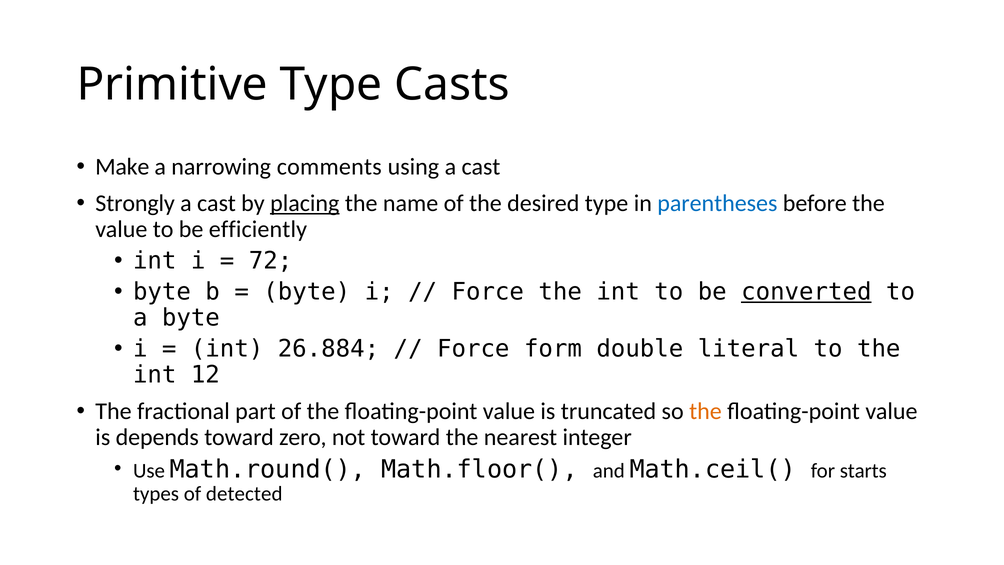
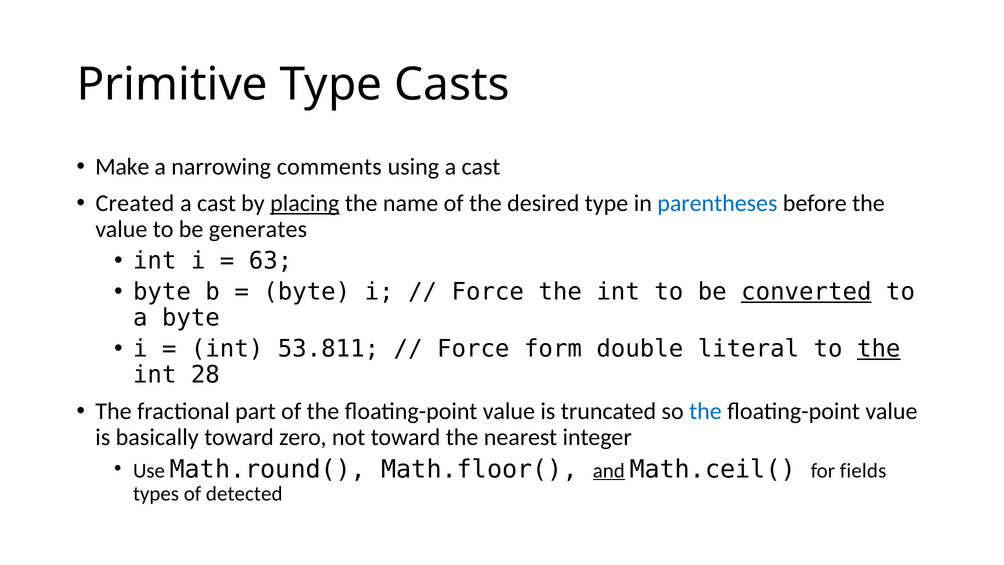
Strongly: Strongly -> Created (135, 203)
efficiently: efficiently -> generates (258, 229)
72: 72 -> 63 (271, 261)
26.884: 26.884 -> 53.811 (328, 349)
the underline: none -> present (879, 349)
12: 12 -> 28 (205, 375)
the colour: orange -> blue (705, 411)
depends: depends -> basically (157, 437)
and underline: none -> present (609, 470)
starts: starts -> fields (863, 470)
